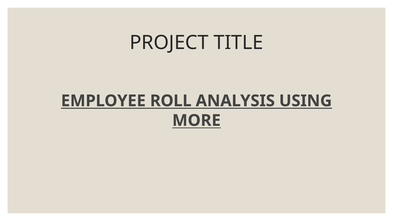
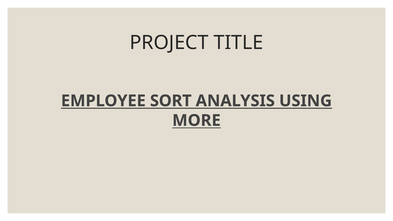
ROLL: ROLL -> SORT (171, 101)
